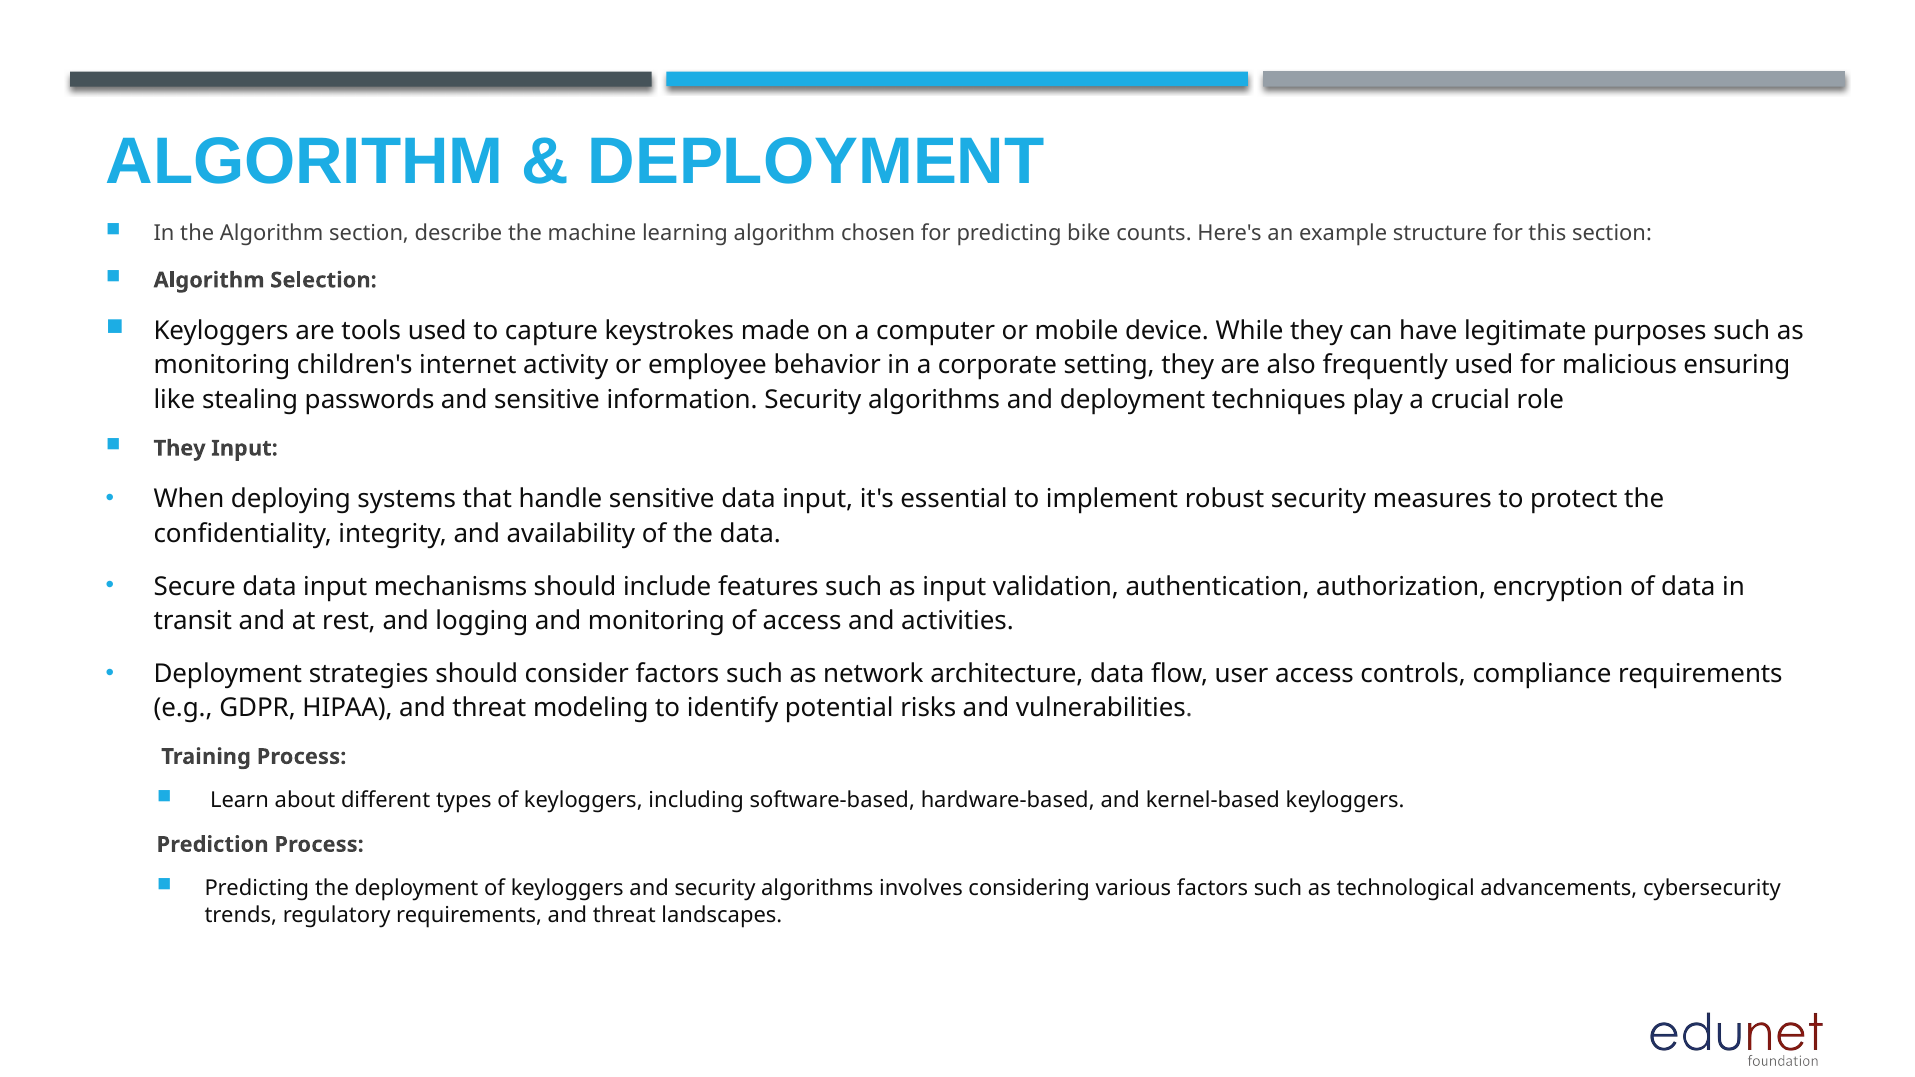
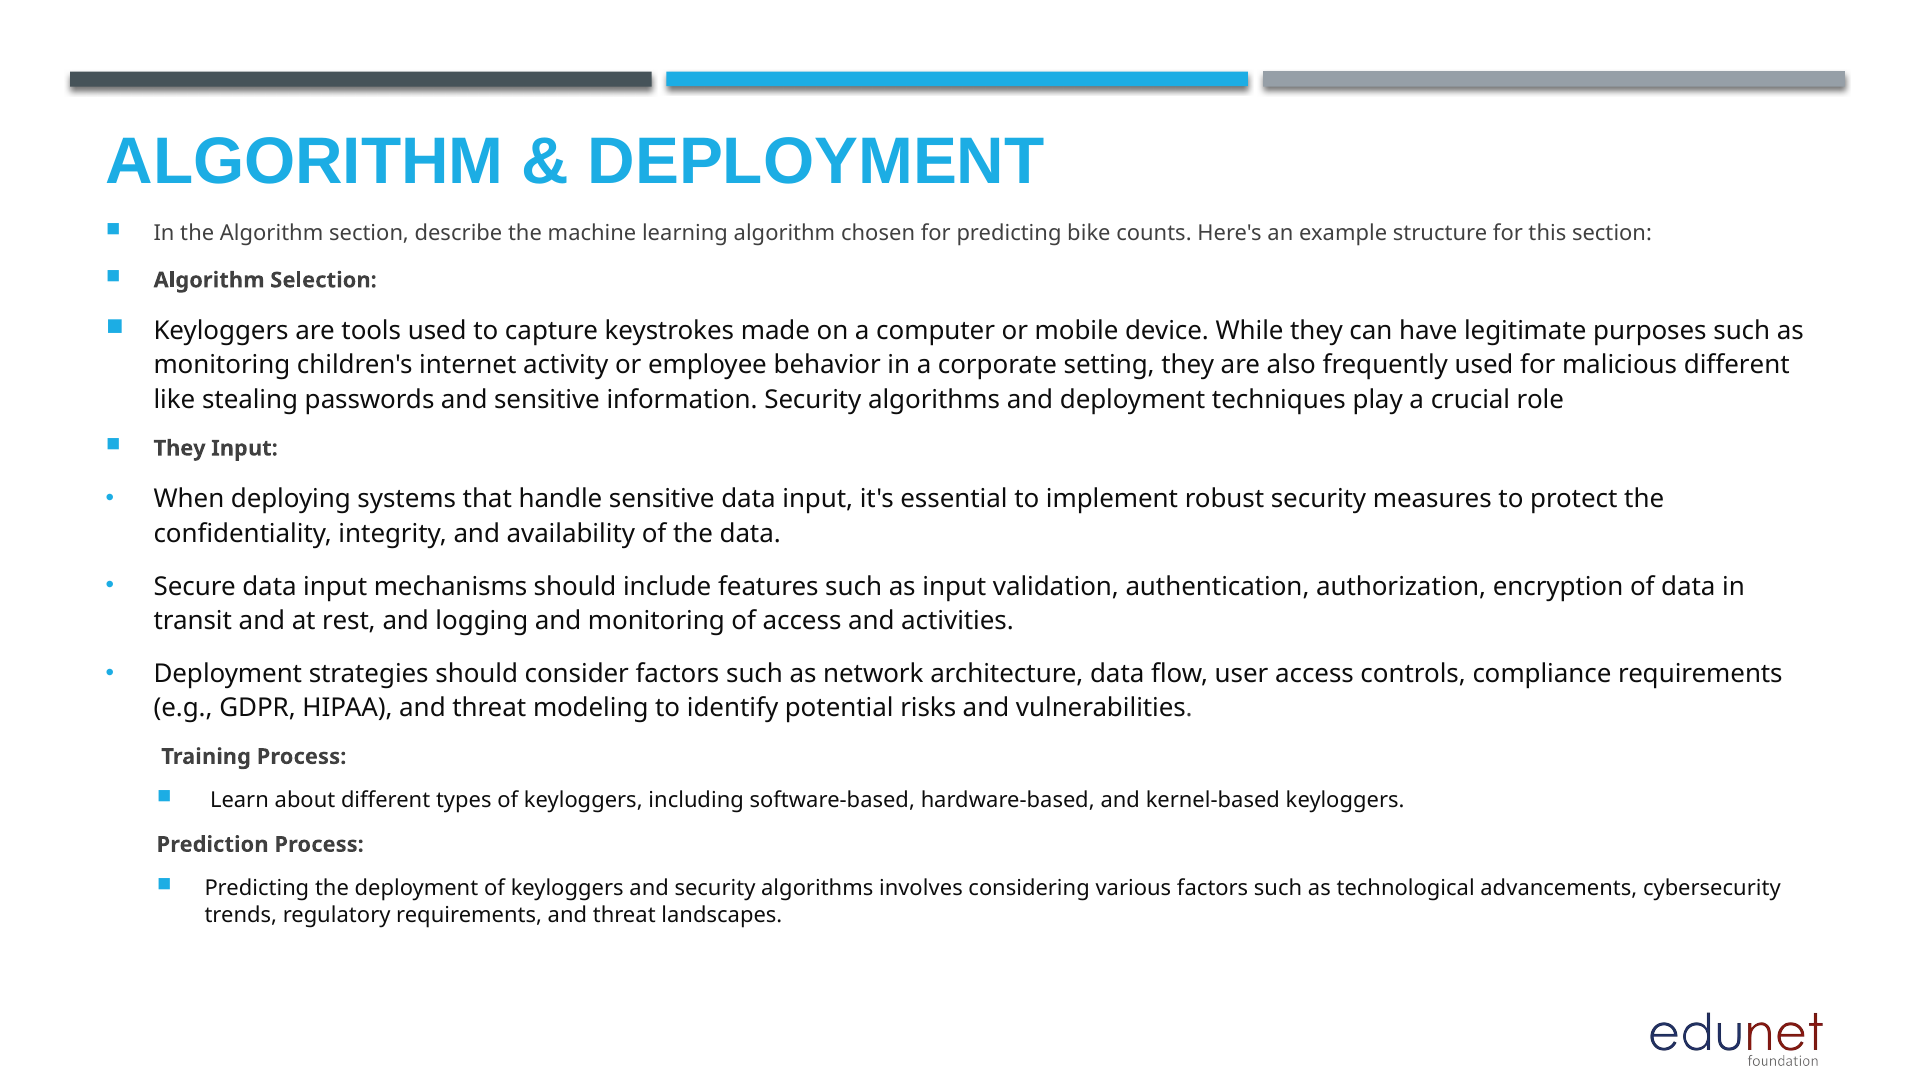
malicious ensuring: ensuring -> different (1737, 365)
